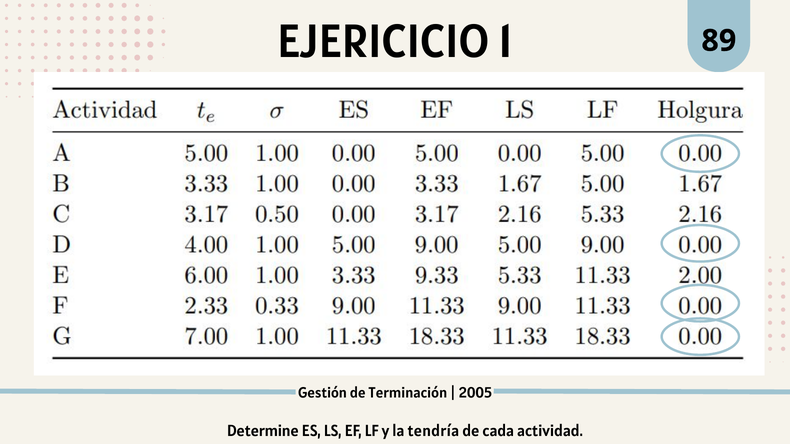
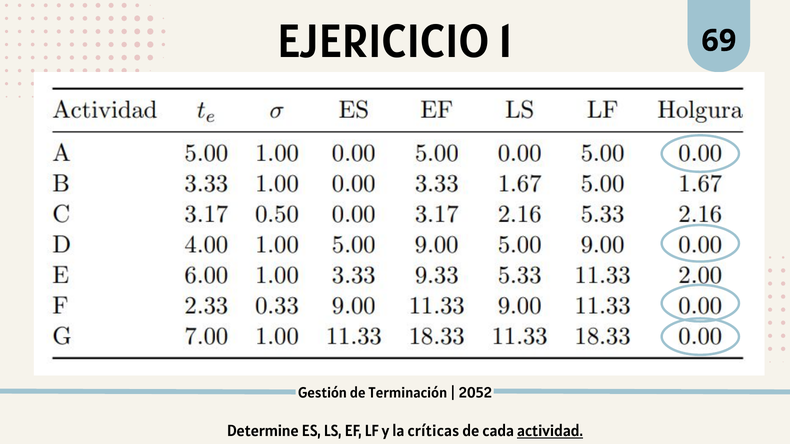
89: 89 -> 69 (719, 41)
2005: 2005 -> 2052 (475, 393)
tendría: tendría -> críticas (433, 431)
actividad underline: none -> present (550, 431)
